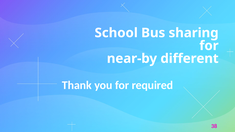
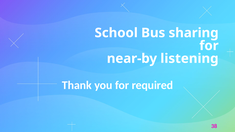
different: different -> listening (189, 59)
